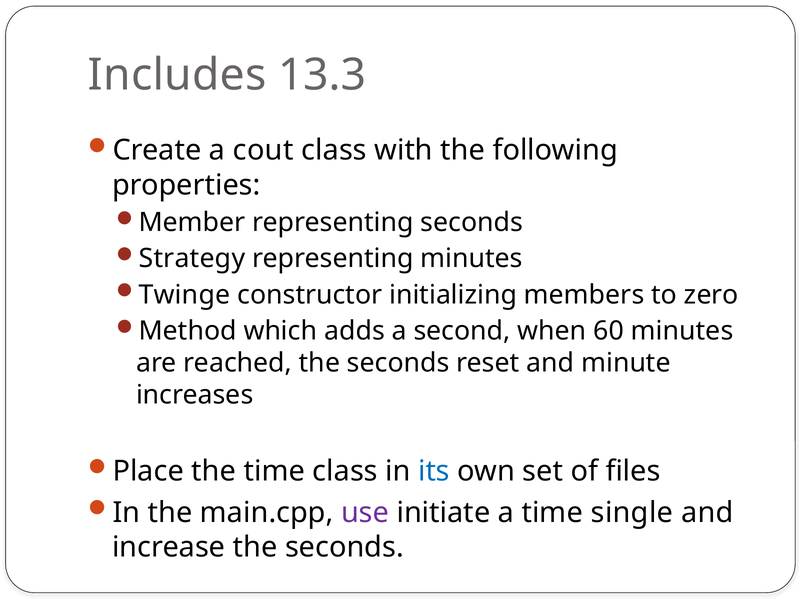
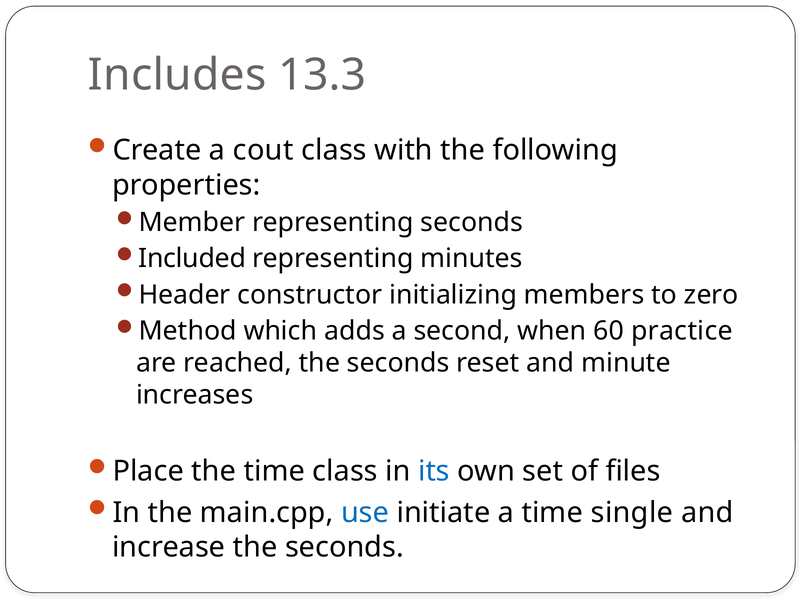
Strategy: Strategy -> Included (192, 259)
Twinge: Twinge -> Header (185, 295)
60 minutes: minutes -> practice (682, 331)
use colour: purple -> blue (365, 512)
